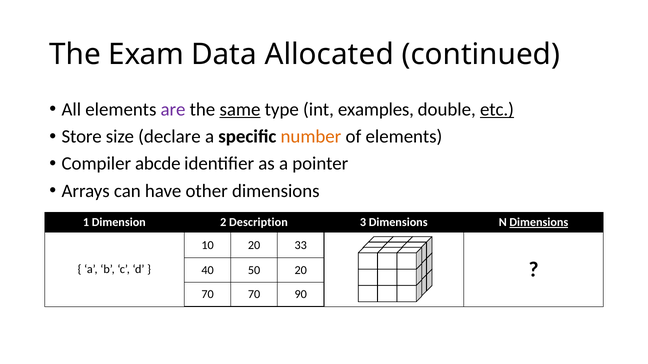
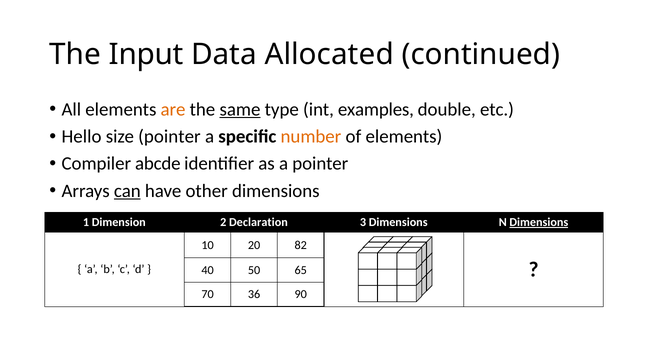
Exam: Exam -> Input (146, 54)
are colour: purple -> orange (173, 110)
etc underline: present -> none (497, 110)
Store: Store -> Hello (82, 137)
size declare: declare -> pointer (169, 137)
can underline: none -> present (127, 191)
Description: Description -> Declaration (258, 223)
33: 33 -> 82 (301, 245)
50 20: 20 -> 65 (301, 271)
70 70: 70 -> 36 (254, 295)
